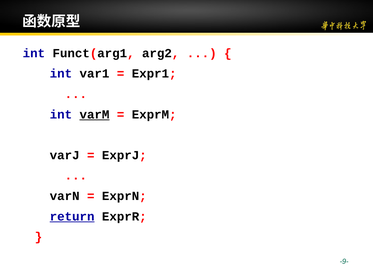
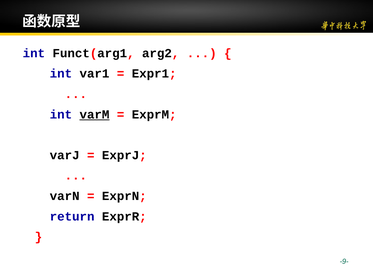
return underline: present -> none (72, 216)
